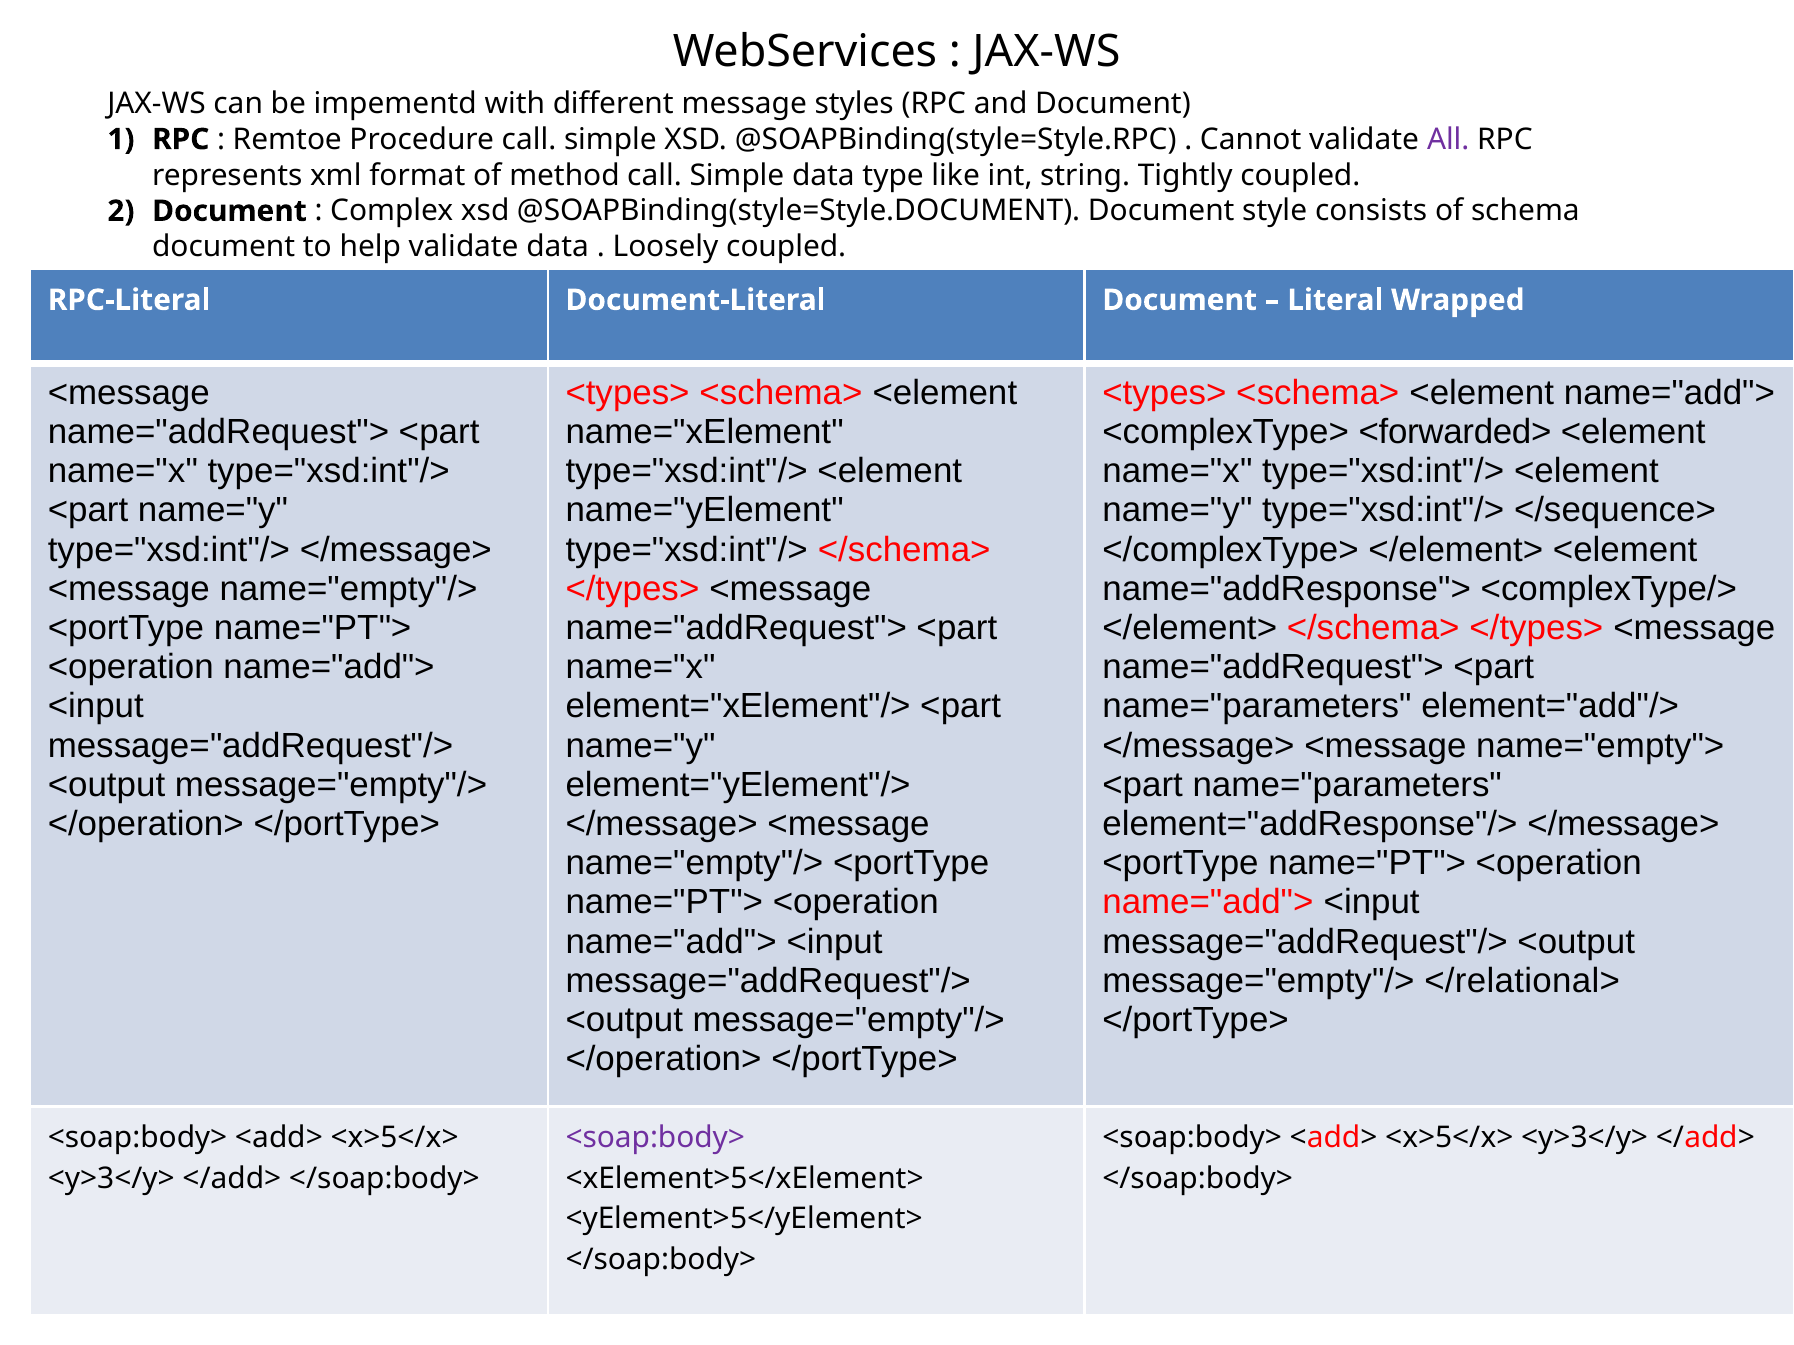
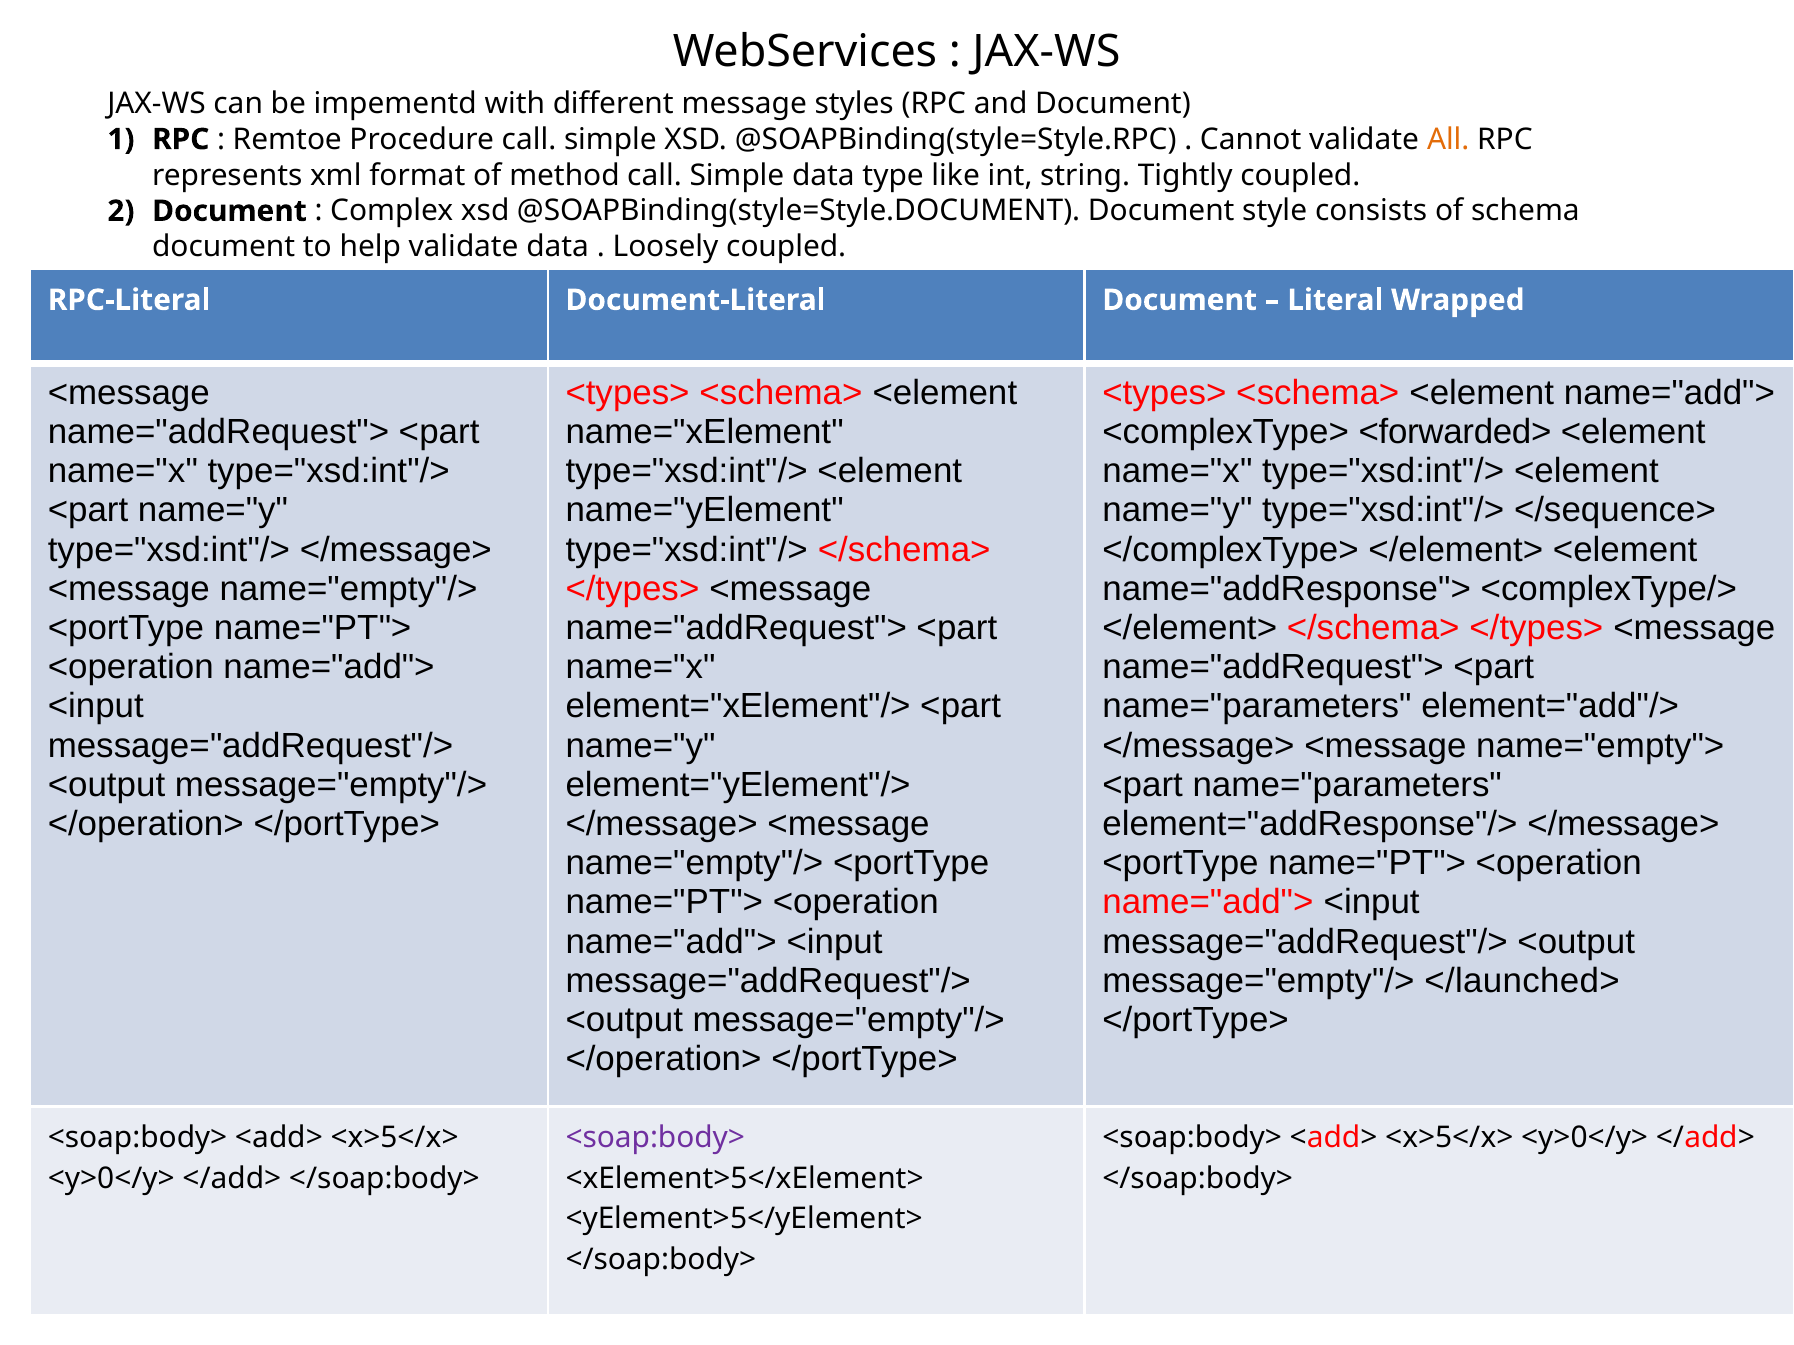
All colour: purple -> orange (1448, 139)
</relational>: </relational> -> </launched> (1522, 981)
<y>3</y>: <y>3</y> -> <y>0</y> (1585, 1138)
<y>3</y>: <y>3</y> -> <y>0</y> (111, 1179)
